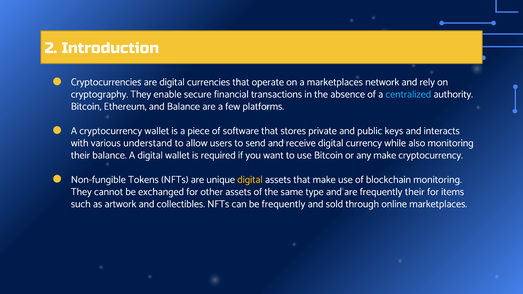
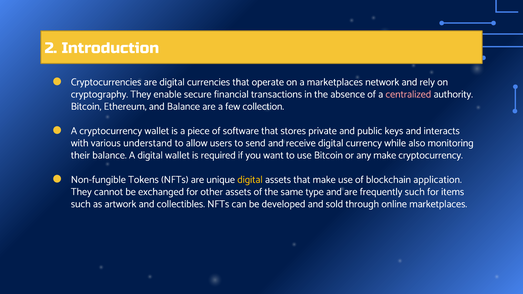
centralized colour: light blue -> pink (408, 94)
platforms: platforms -> collection (263, 106)
blockchain monitoring: monitoring -> application (437, 180)
frequently their: their -> such (415, 192)
be frequently: frequently -> developed (284, 204)
